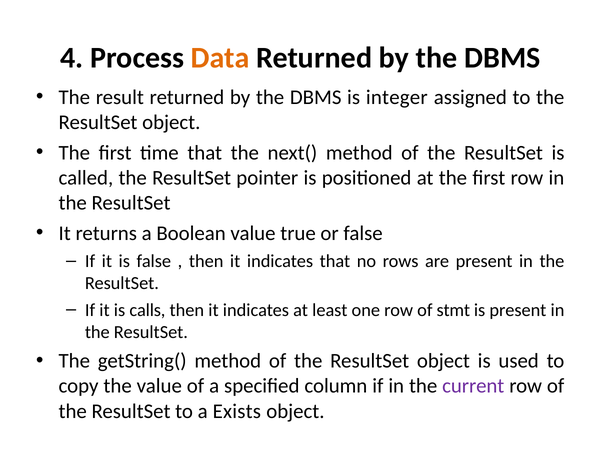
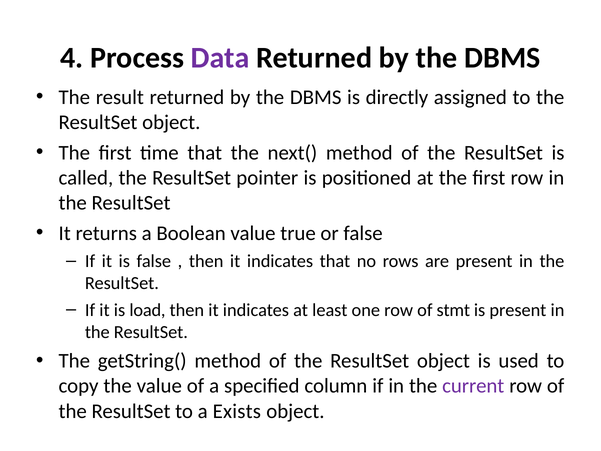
Data colour: orange -> purple (220, 58)
integer: integer -> directly (397, 97)
calls: calls -> load (147, 310)
